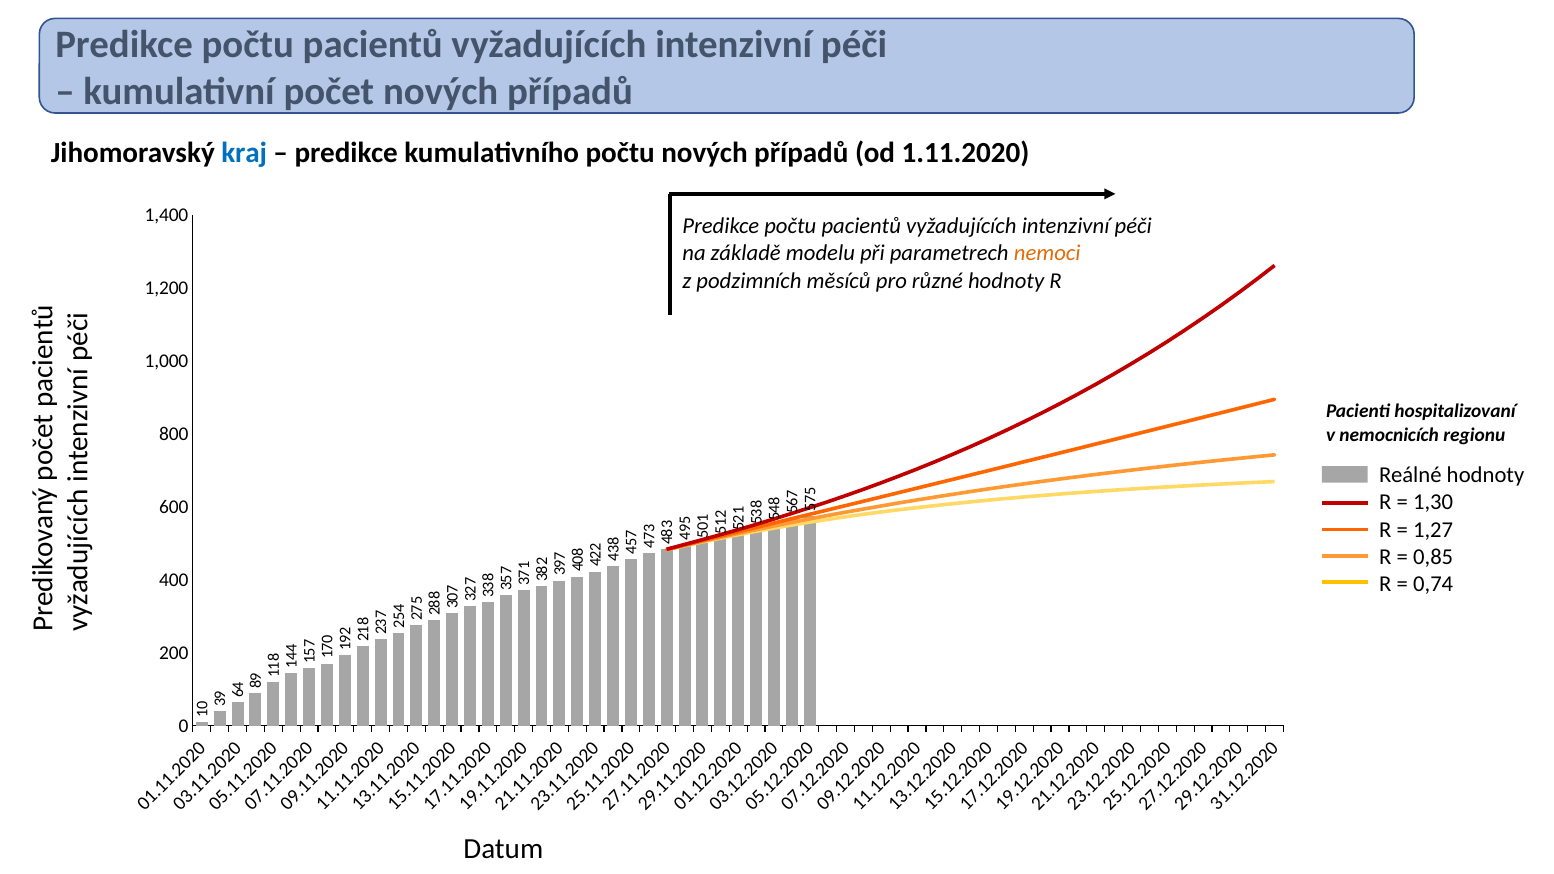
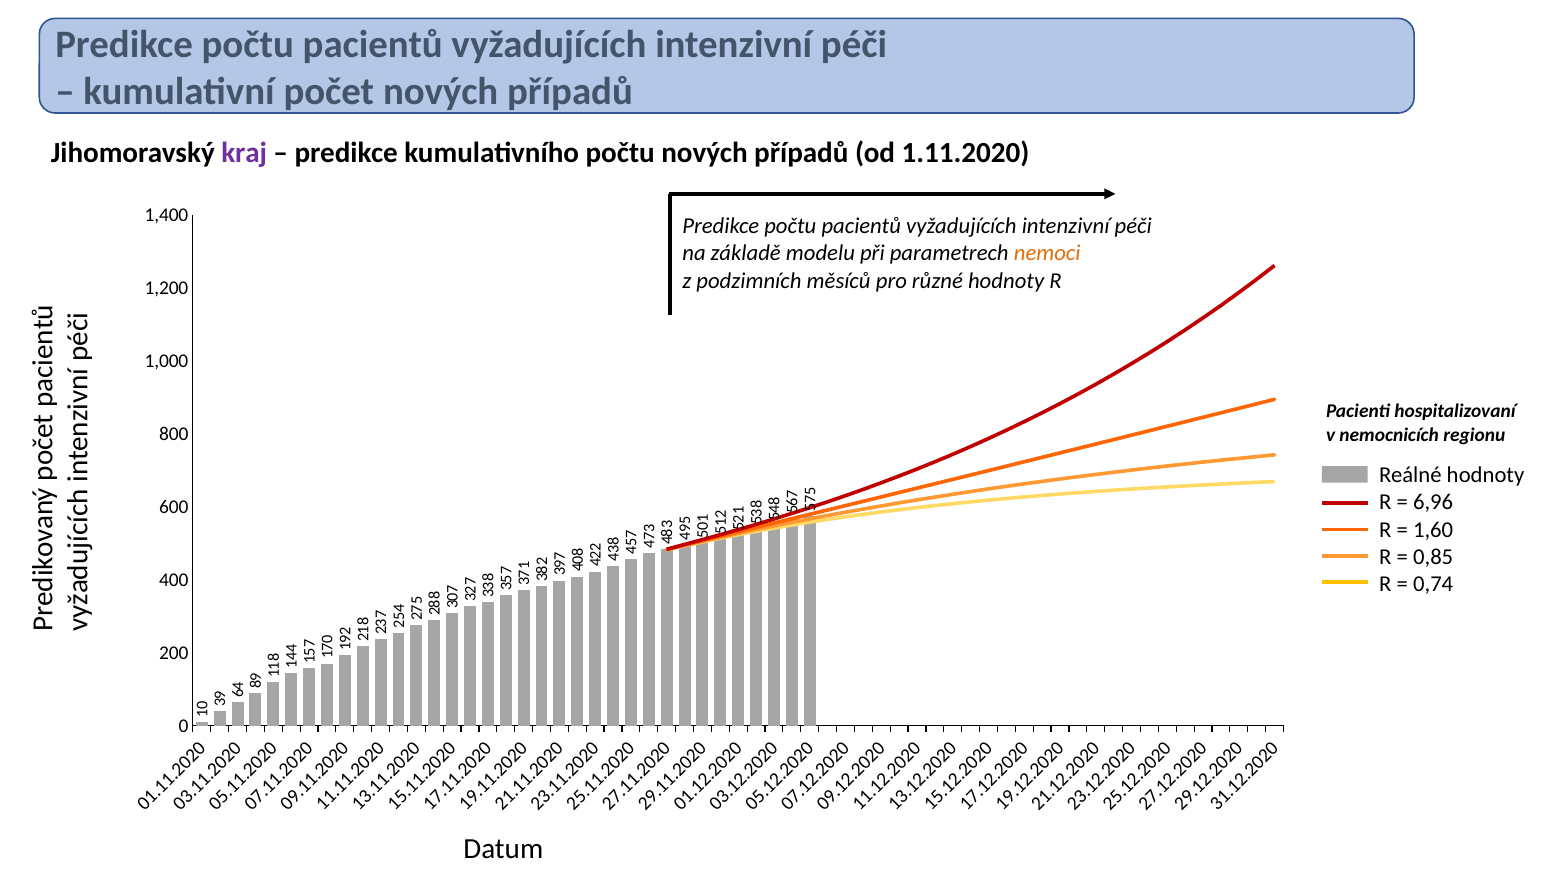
kraj colour: blue -> purple (244, 153)
1,30: 1,30 -> 6,96 (1433, 502)
1,27: 1,27 -> 1,60 (1433, 530)
